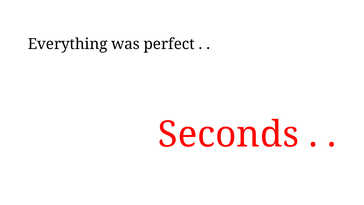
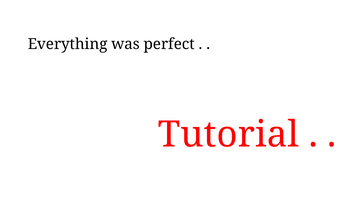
Seconds: Seconds -> Tutorial (228, 134)
